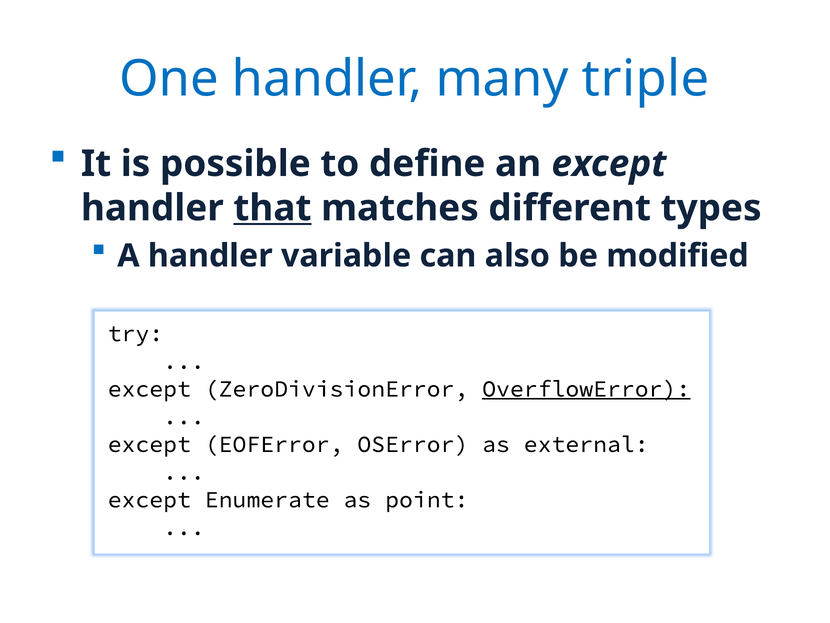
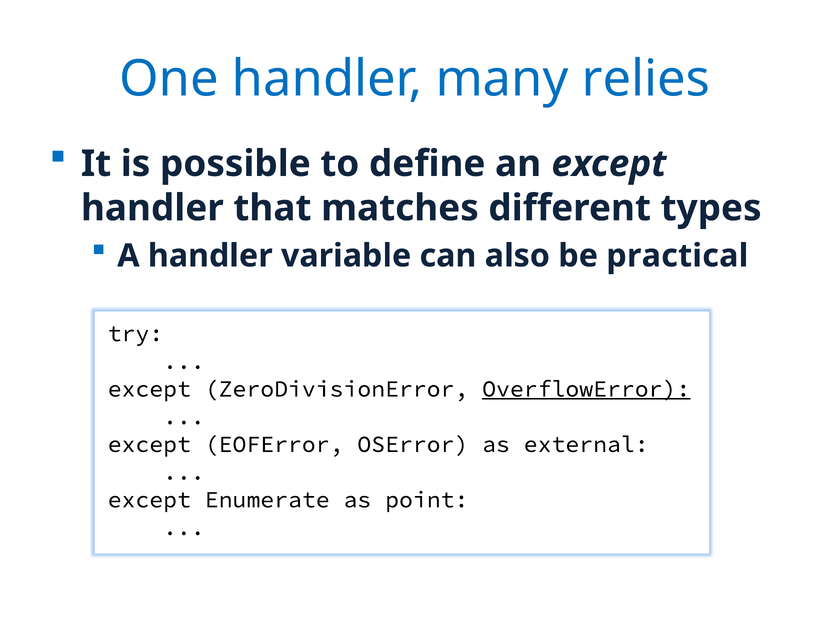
triple: triple -> relies (646, 79)
that underline: present -> none (272, 208)
modified: modified -> practical (677, 256)
